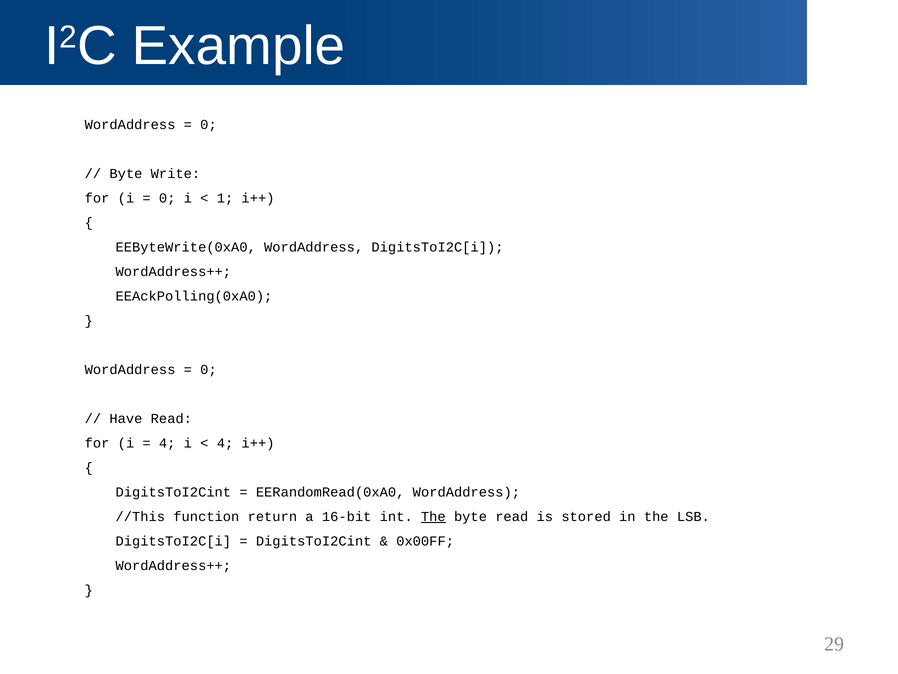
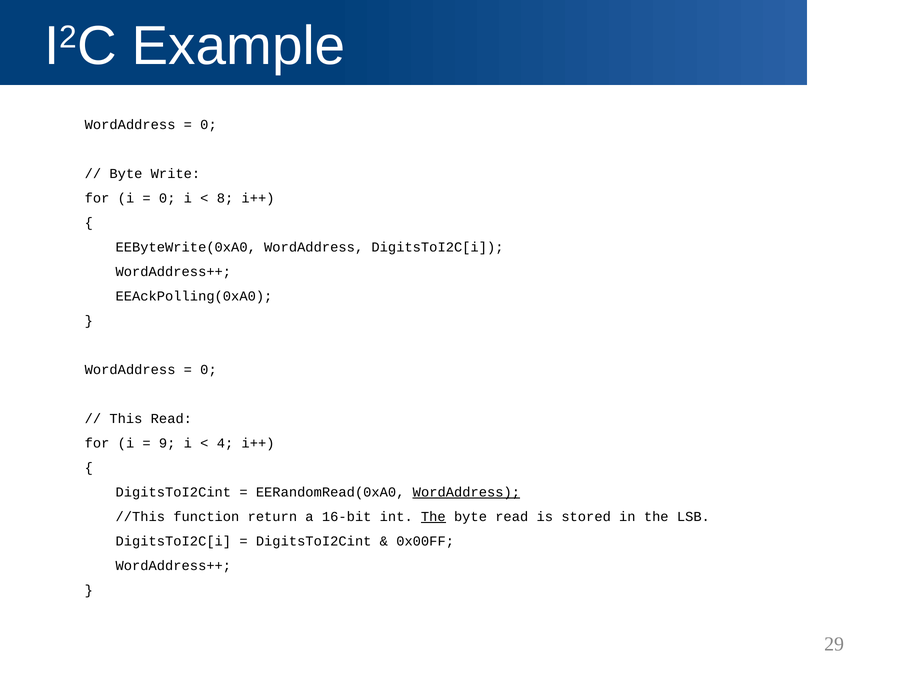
1: 1 -> 8 (225, 198)
Have: Have -> This (126, 418)
4: 4 -> 9 (167, 443)
WordAddress underline: none -> present (466, 492)
